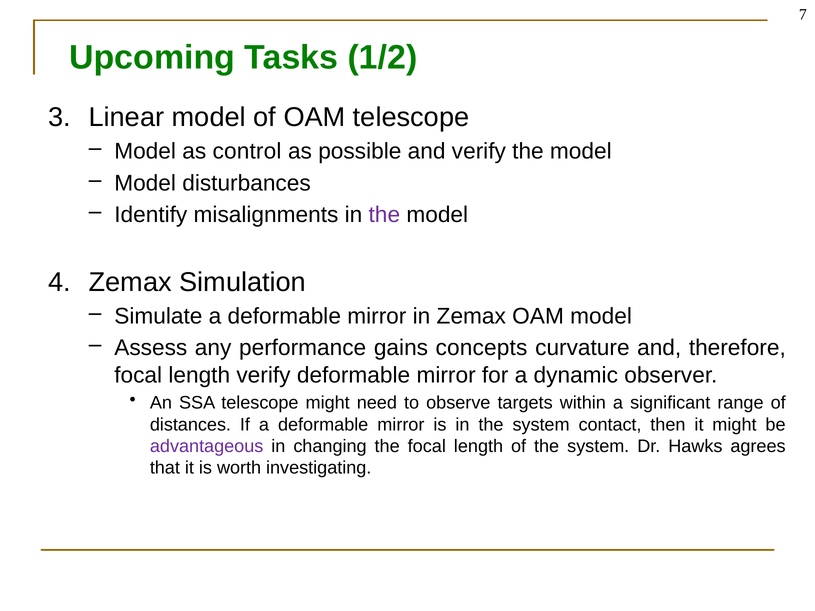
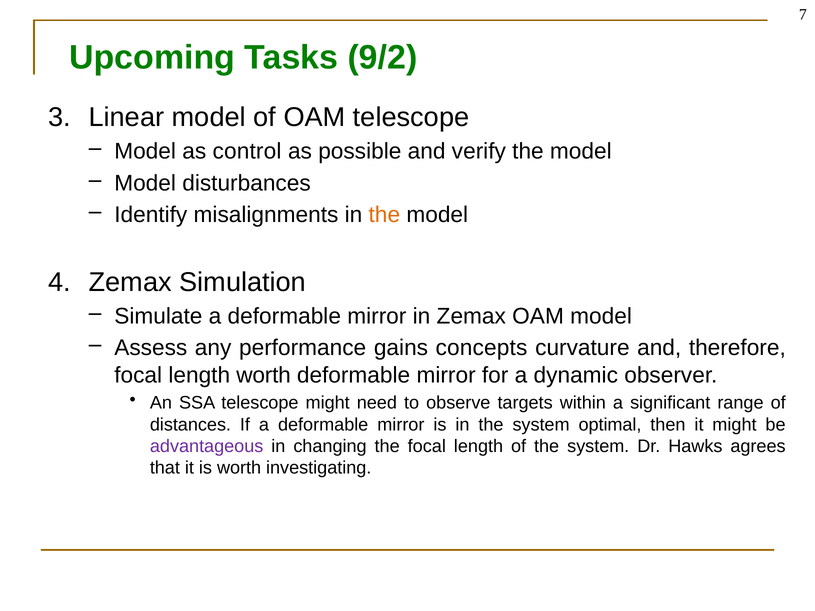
1/2: 1/2 -> 9/2 (383, 58)
the colour: purple -> orange (384, 215)
length verify: verify -> worth (264, 375)
contact: contact -> optimal (610, 425)
